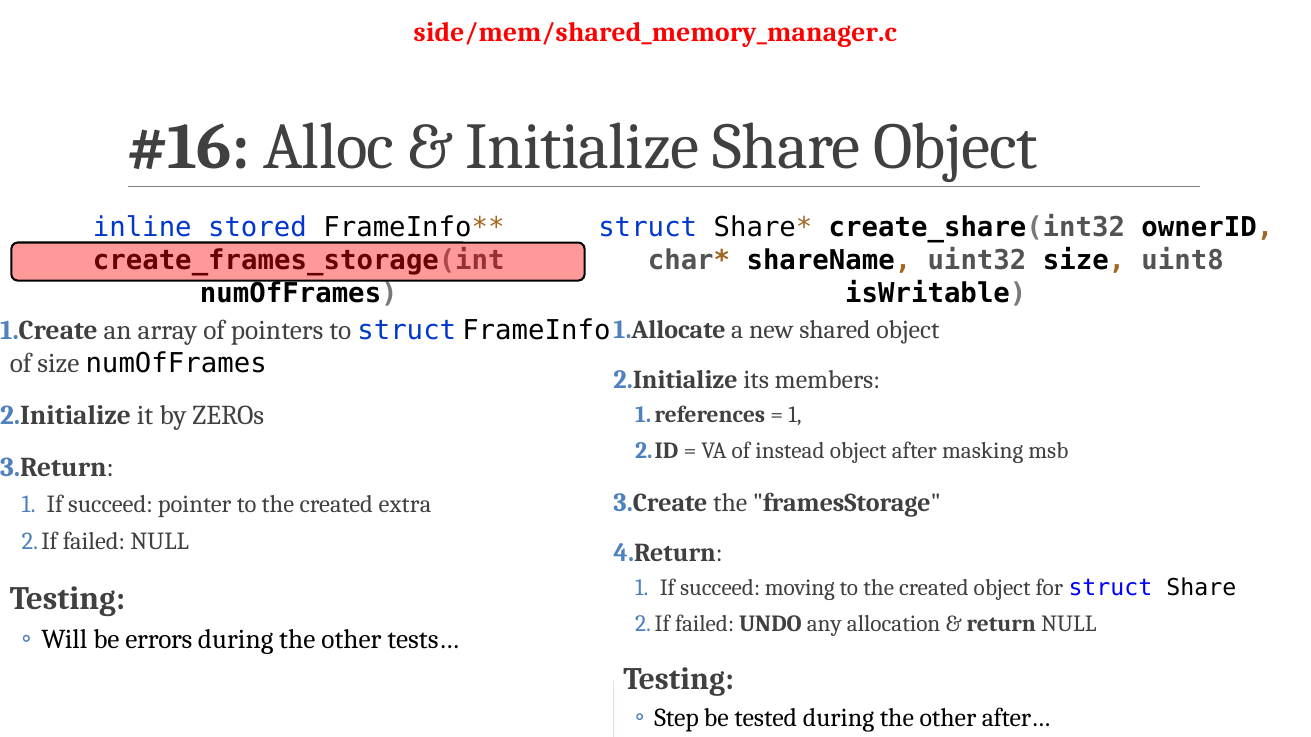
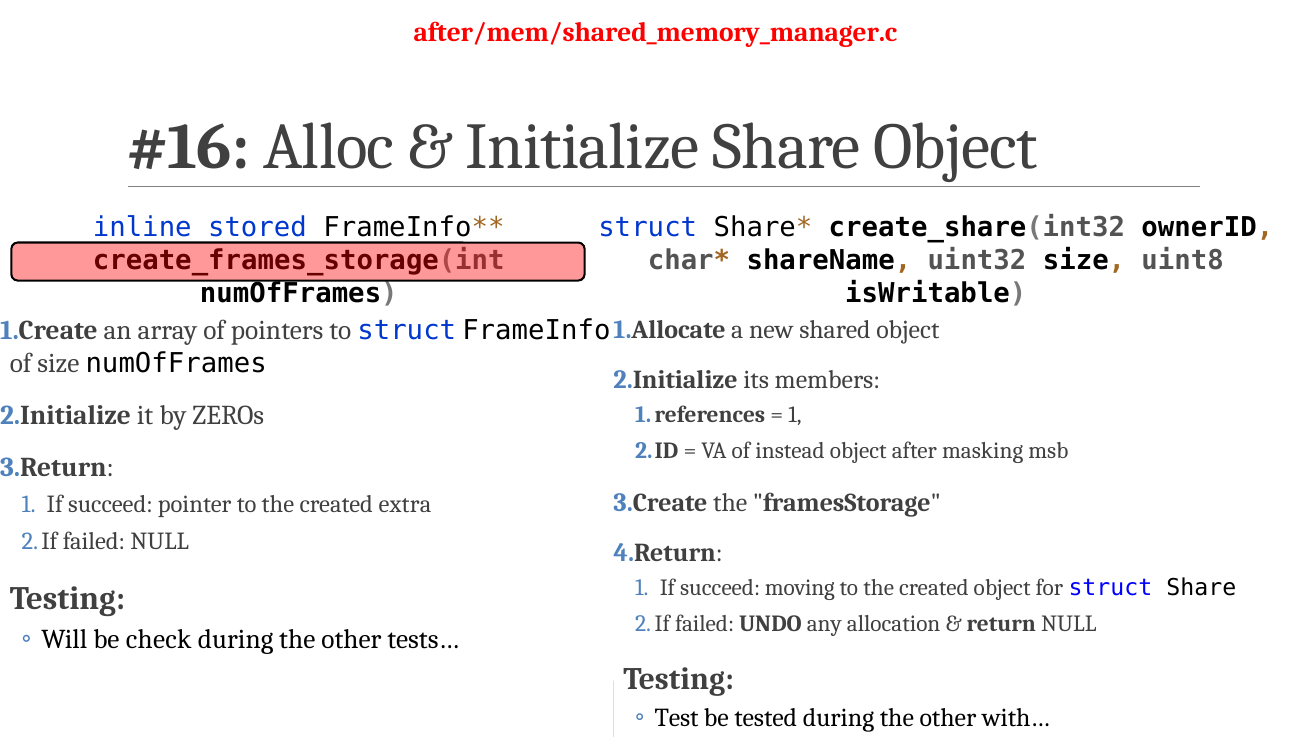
side/mem/shared_memory_manager.c: side/mem/shared_memory_manager.c -> after/mem/shared_memory_manager.c (655, 33)
errors: errors -> check (159, 640)
Step: Step -> Test (677, 719)
after…: after… -> with… (1016, 719)
